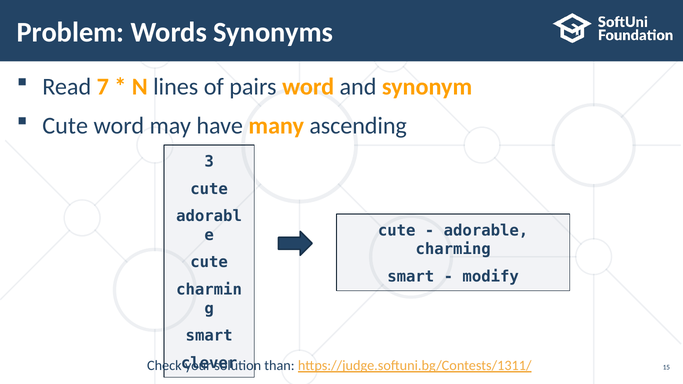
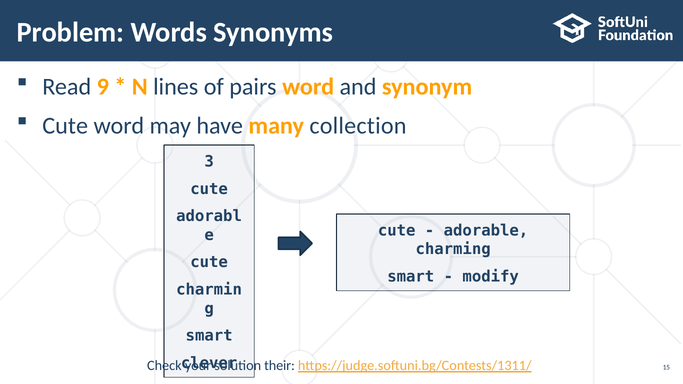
7: 7 -> 9 (103, 87)
ascending: ascending -> collection (358, 126)
than: than -> their (280, 366)
